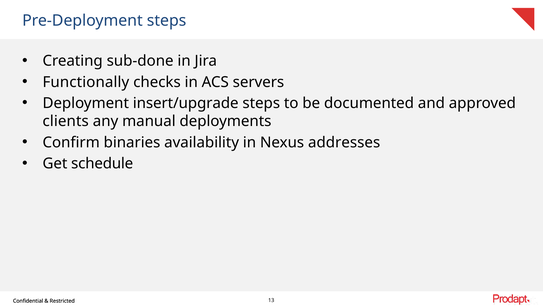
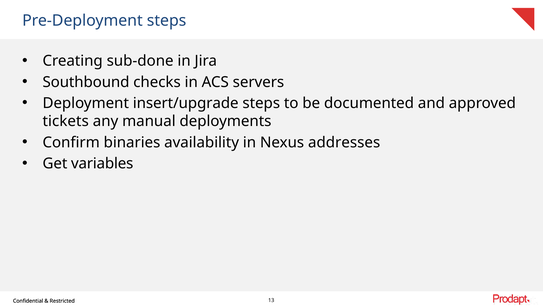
Functionally: Functionally -> Southbound (86, 82)
clients: clients -> tickets (66, 121)
schedule: schedule -> variables (102, 163)
